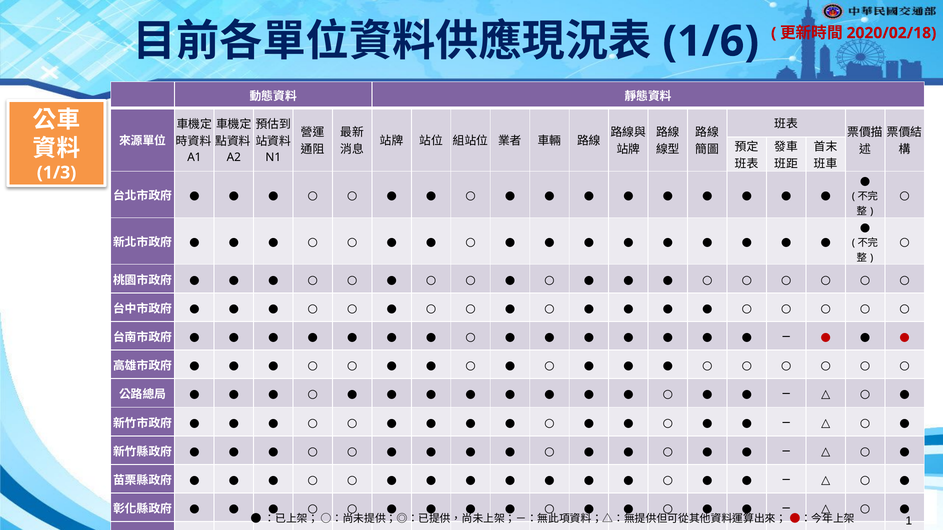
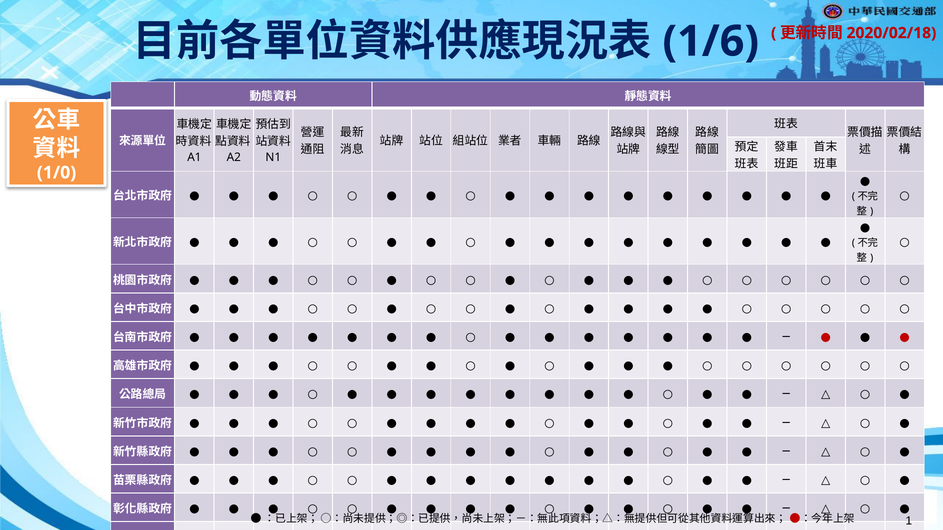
1/3: 1/3 -> 1/0 (57, 173)
